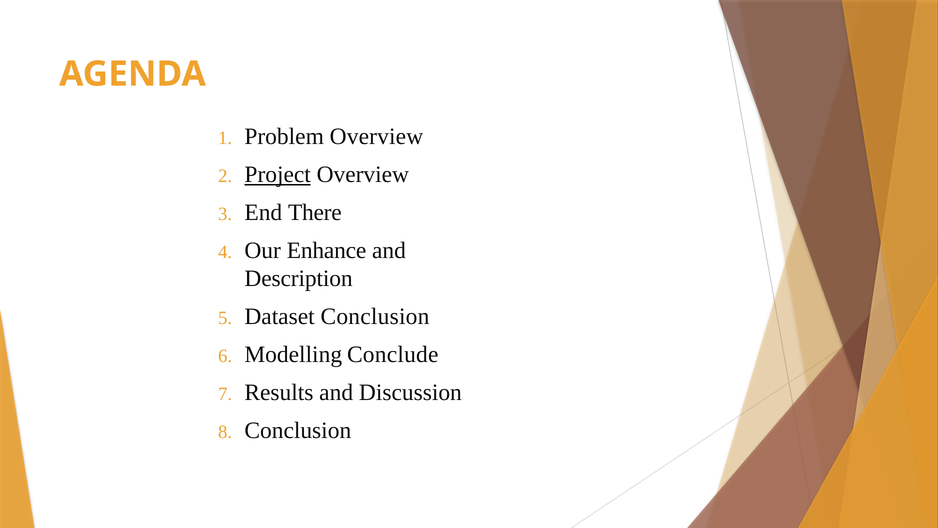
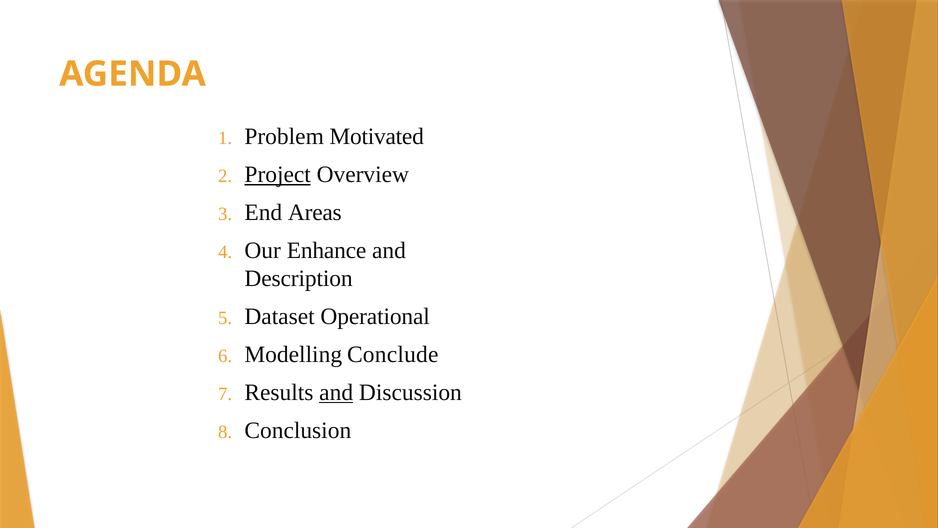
Problem Overview: Overview -> Motivated (377, 136)
There: There -> Areas (315, 212)
Dataset Conclusion: Conclusion -> Operational (375, 316)
and underline: none -> present (336, 392)
